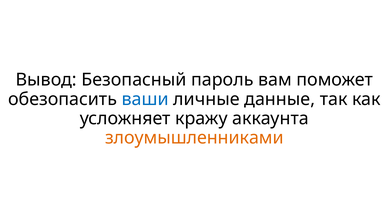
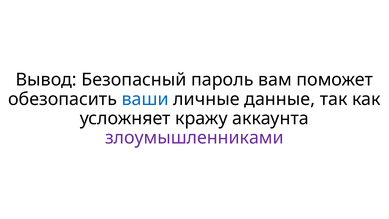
злоумышленниками colour: orange -> purple (194, 138)
